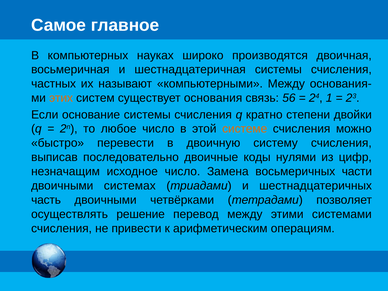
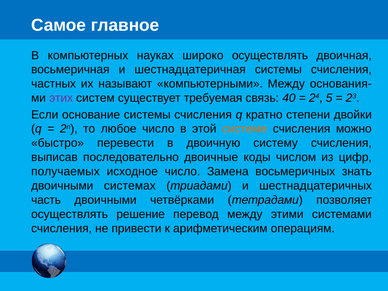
широко производятся: производятся -> осуществлять (270, 55)
этих colour: orange -> purple (61, 98)
основания: основания -> требуемая (213, 98)
56: 56 -> 40 (289, 98)
1: 1 -> 5 (329, 98)
нулями: нулями -> числом (296, 157)
незначащим: незначащим -> получаемых (65, 171)
части: части -> знать (357, 171)
